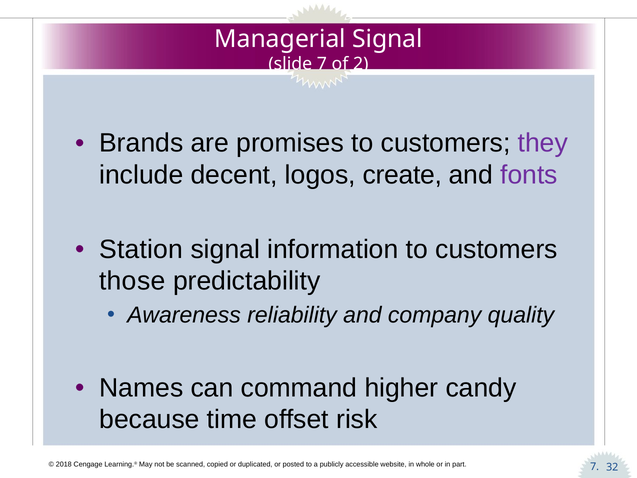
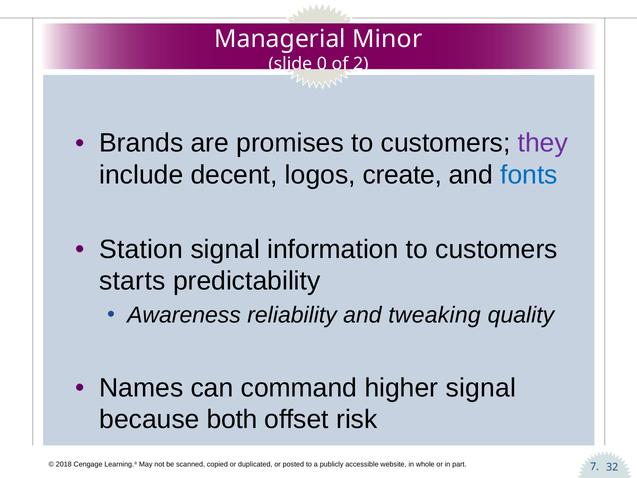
Managerial Signal: Signal -> Minor (387, 39)
slide 7: 7 -> 0 (322, 64)
fonts colour: purple -> blue (529, 175)
those: those -> starts (132, 281)
company: company -> tweaking (435, 315)
higher candy: candy -> signal (481, 388)
time: time -> both (232, 419)
